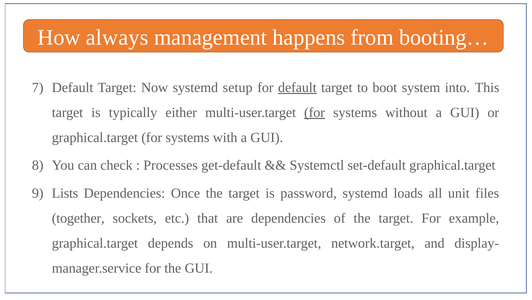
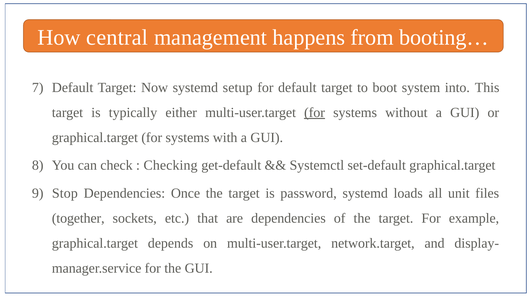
always: always -> central (117, 37)
default underline: present -> none (297, 87)
Processes: Processes -> Checking (171, 165)
Lists: Lists -> Stop (65, 193)
